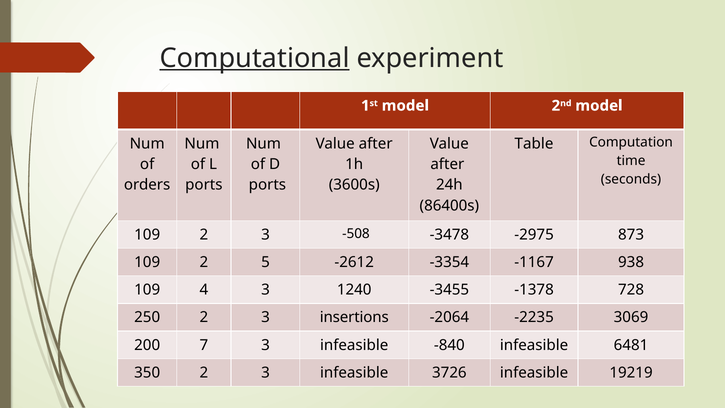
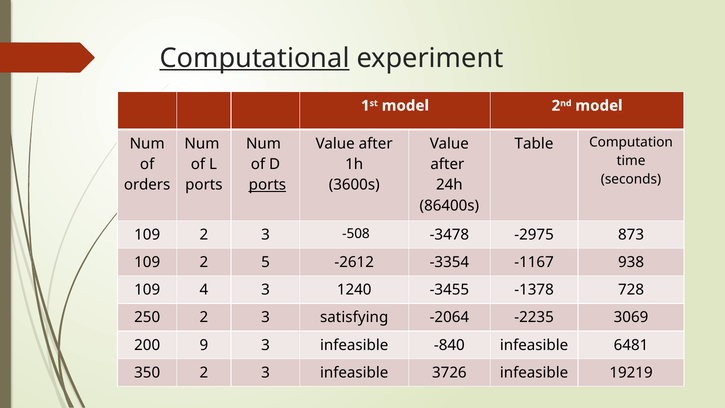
ports underline: none -> present (267, 185)
insertions: insertions -> satisfying (354, 317)
7: 7 -> 9 (204, 345)
